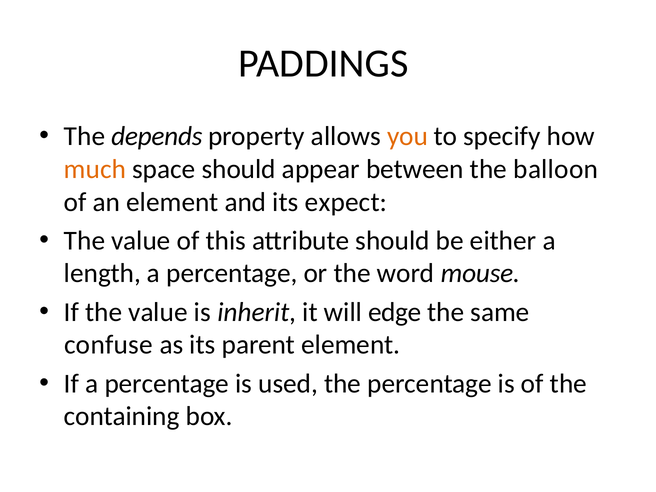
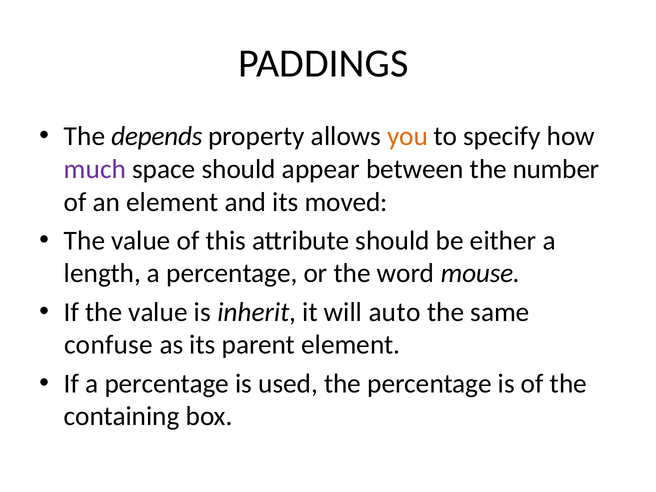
much colour: orange -> purple (95, 169)
balloon: balloon -> number (556, 169)
expect: expect -> moved (346, 202)
edge: edge -> auto (395, 312)
